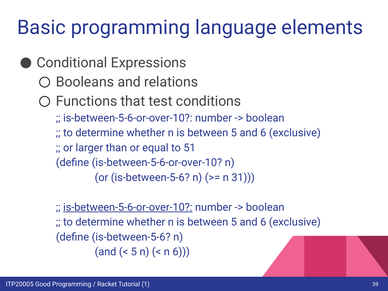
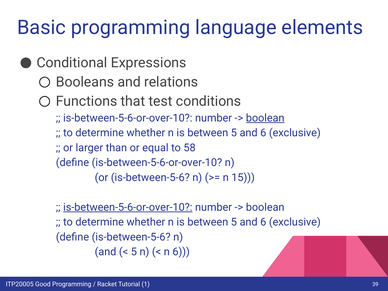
boolean underline: none -> present (265, 118)
51: 51 -> 58 (190, 148)
31: 31 -> 15 (243, 177)
